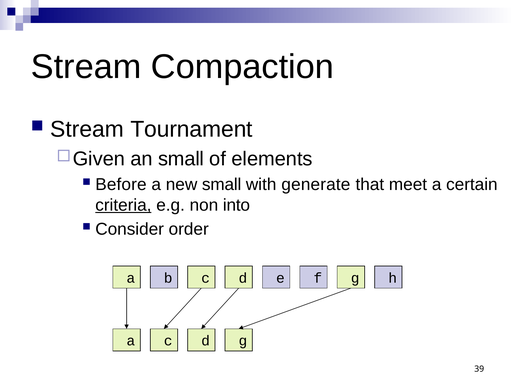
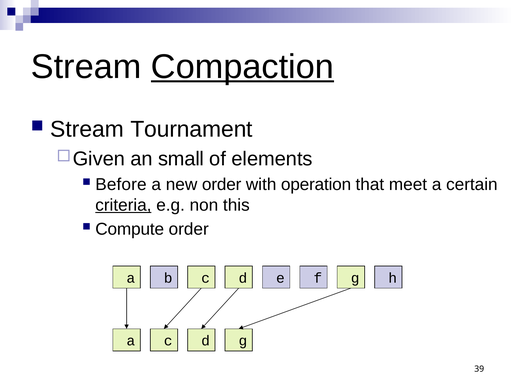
Compaction underline: none -> present (242, 67)
new small: small -> order (222, 185)
generate: generate -> operation (316, 185)
into: into -> this (236, 205)
Consider: Consider -> Compute (130, 229)
